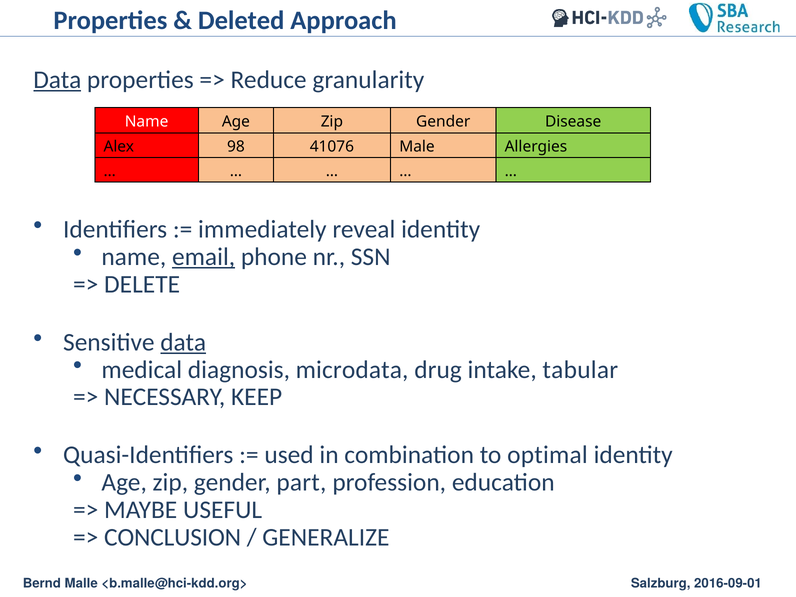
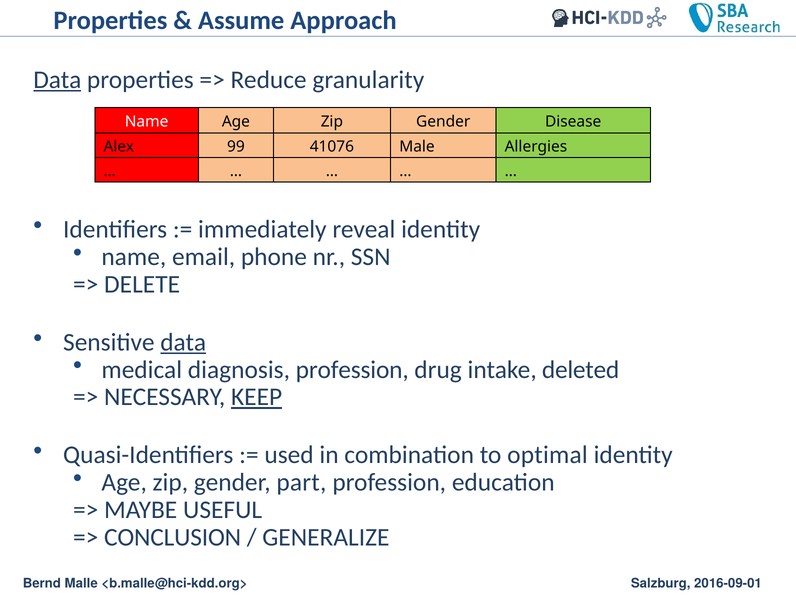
Deleted: Deleted -> Assume (241, 21)
98: 98 -> 99 (236, 147)
email underline: present -> none (204, 257)
diagnosis microdata: microdata -> profession (352, 370)
tabular: tabular -> deleted (581, 370)
KEEP underline: none -> present (257, 397)
